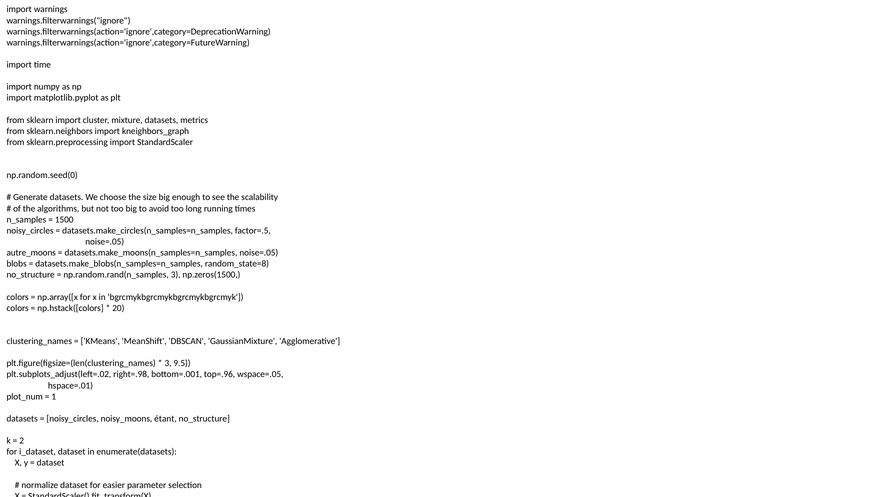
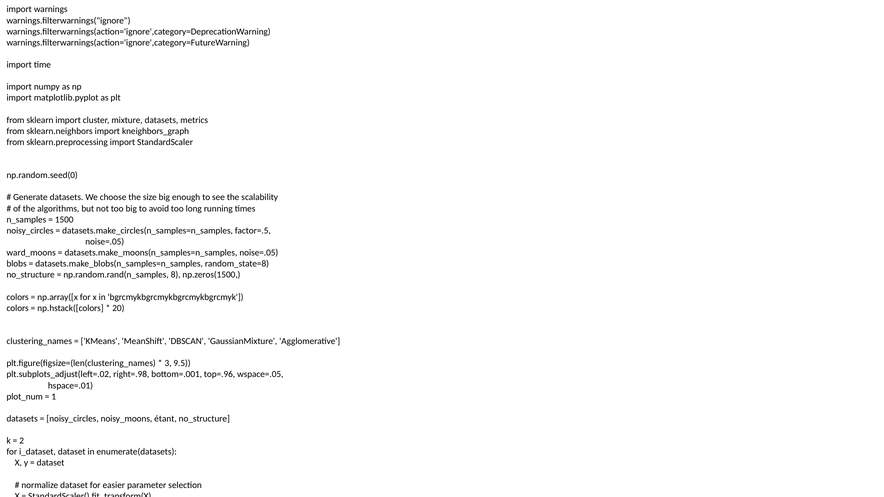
autre_moons: autre_moons -> ward_moons (31, 253)
np.random.rand(n_samples 3: 3 -> 8 (176, 275)
